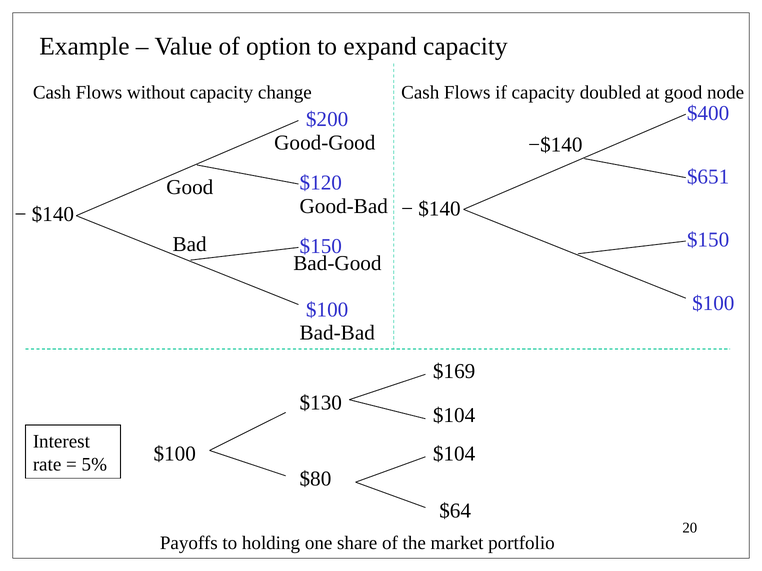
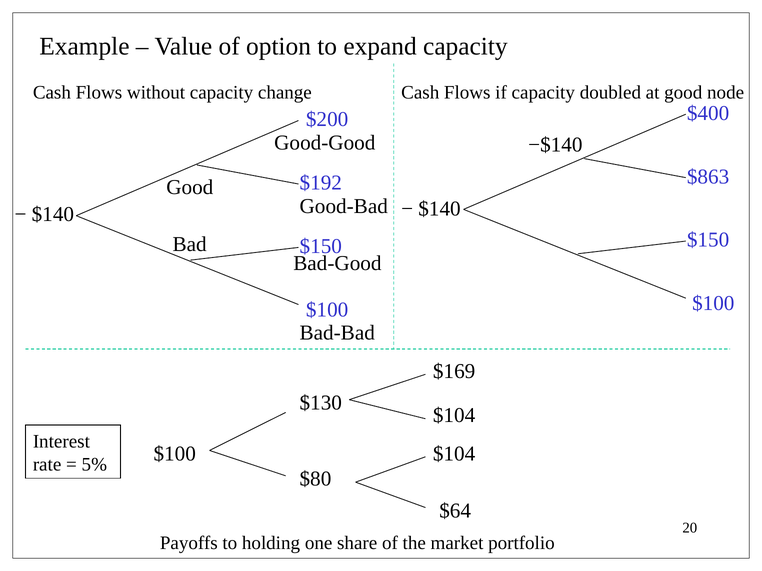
$651: $651 -> $863 (708, 177)
$120: $120 -> $192 (321, 183)
